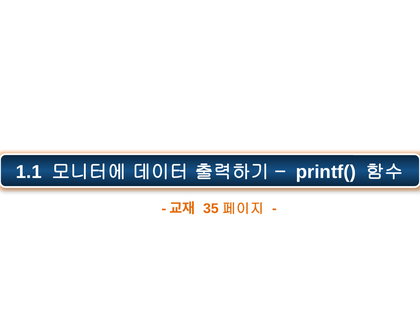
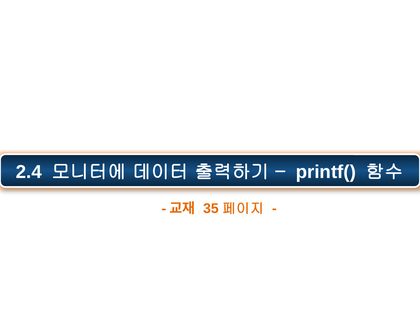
1.1: 1.1 -> 2.4 (29, 172)
